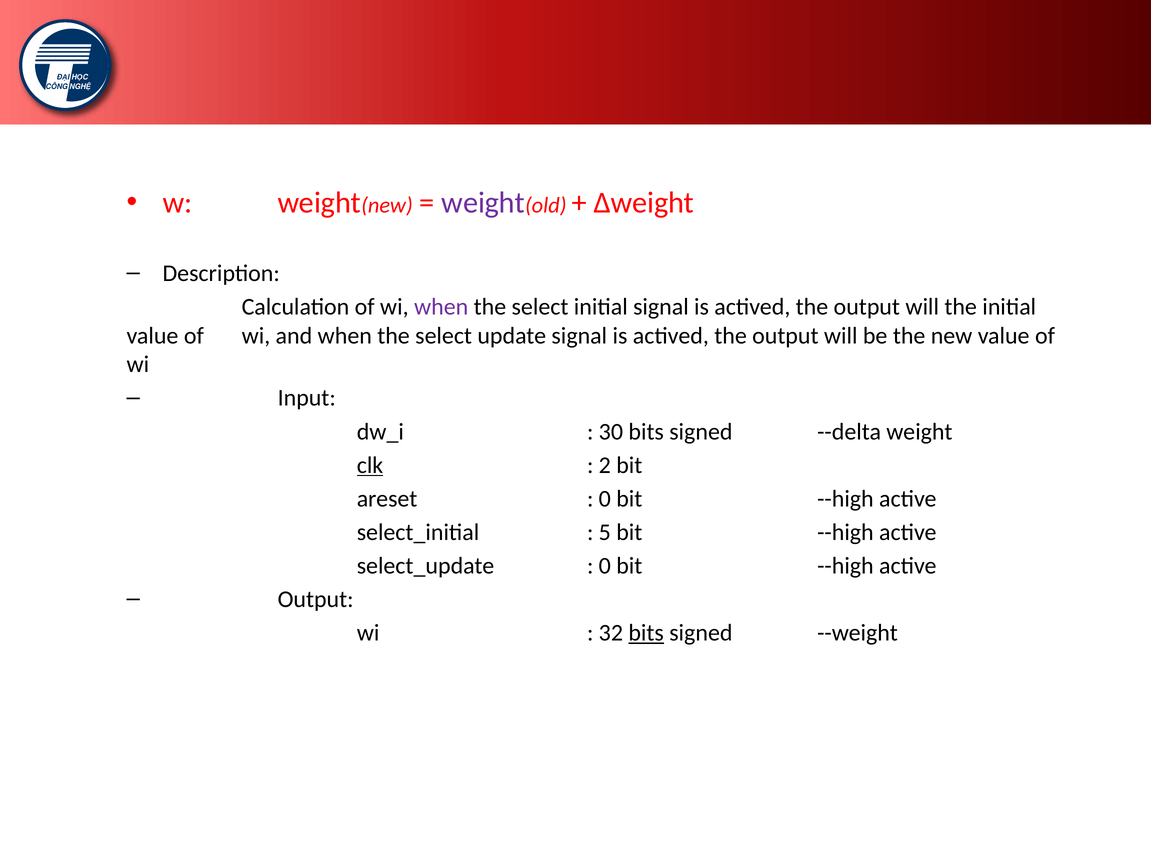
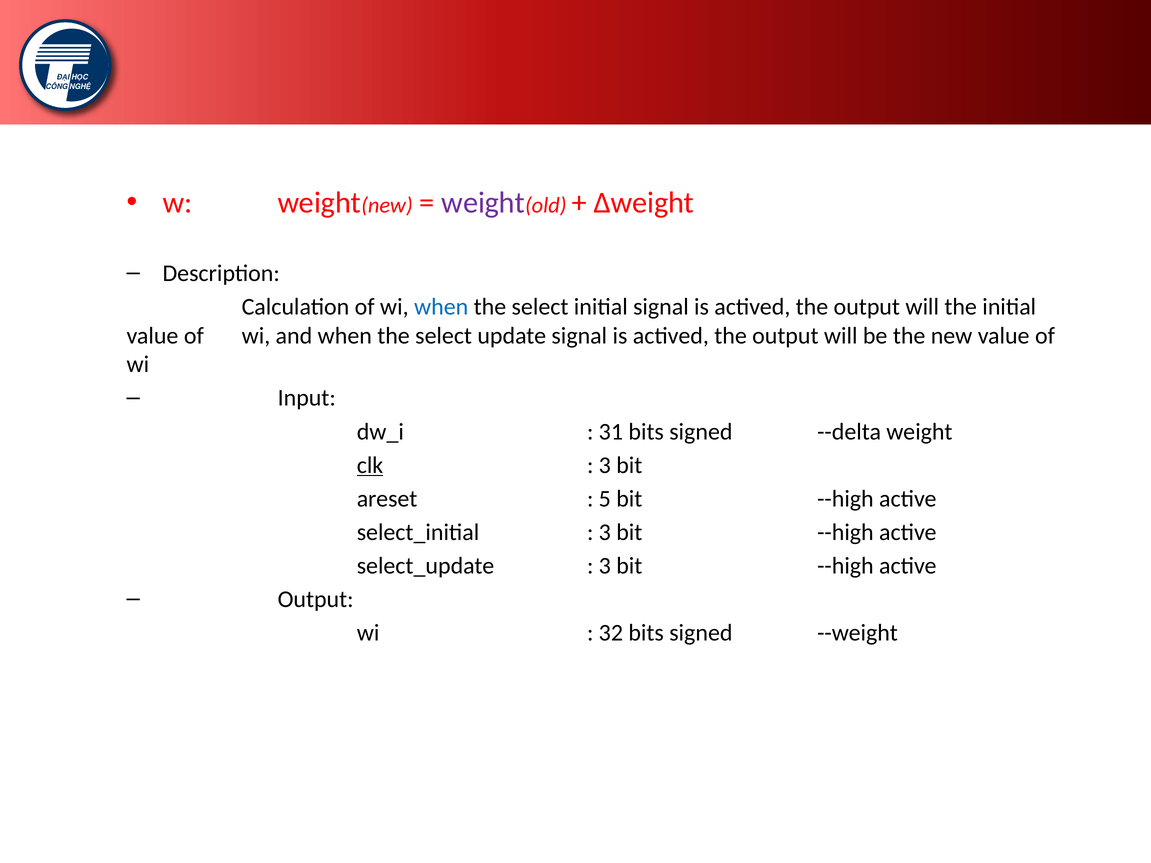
when colour: purple -> blue (441, 307)
30: 30 -> 31 (611, 432)
2: 2 -> 3 (605, 465)
0: 0 -> 5 (605, 499)
5: 5 -> 3 (605, 532)
0: 0 -> 3 (605, 566)
bits underline: present -> none (646, 633)
